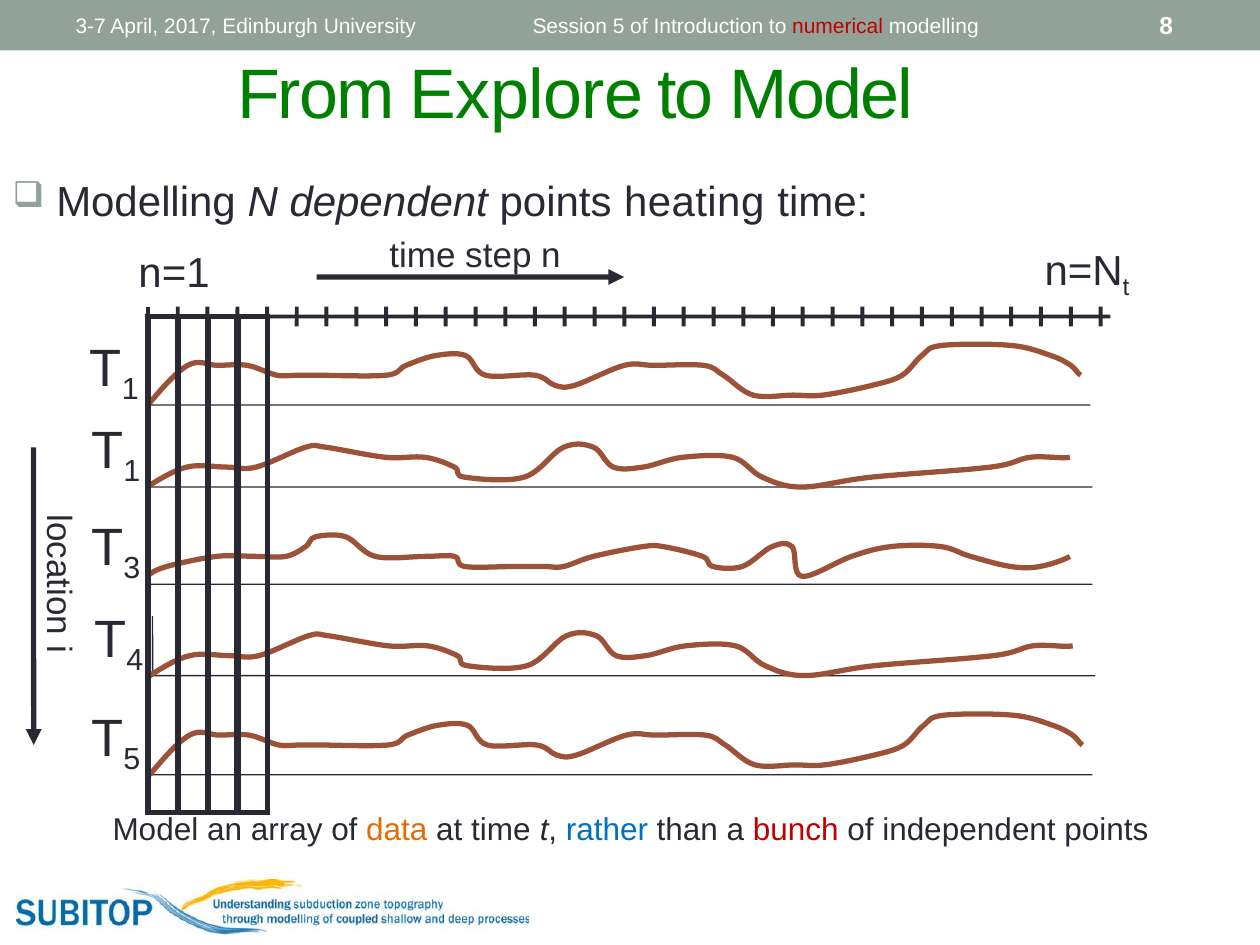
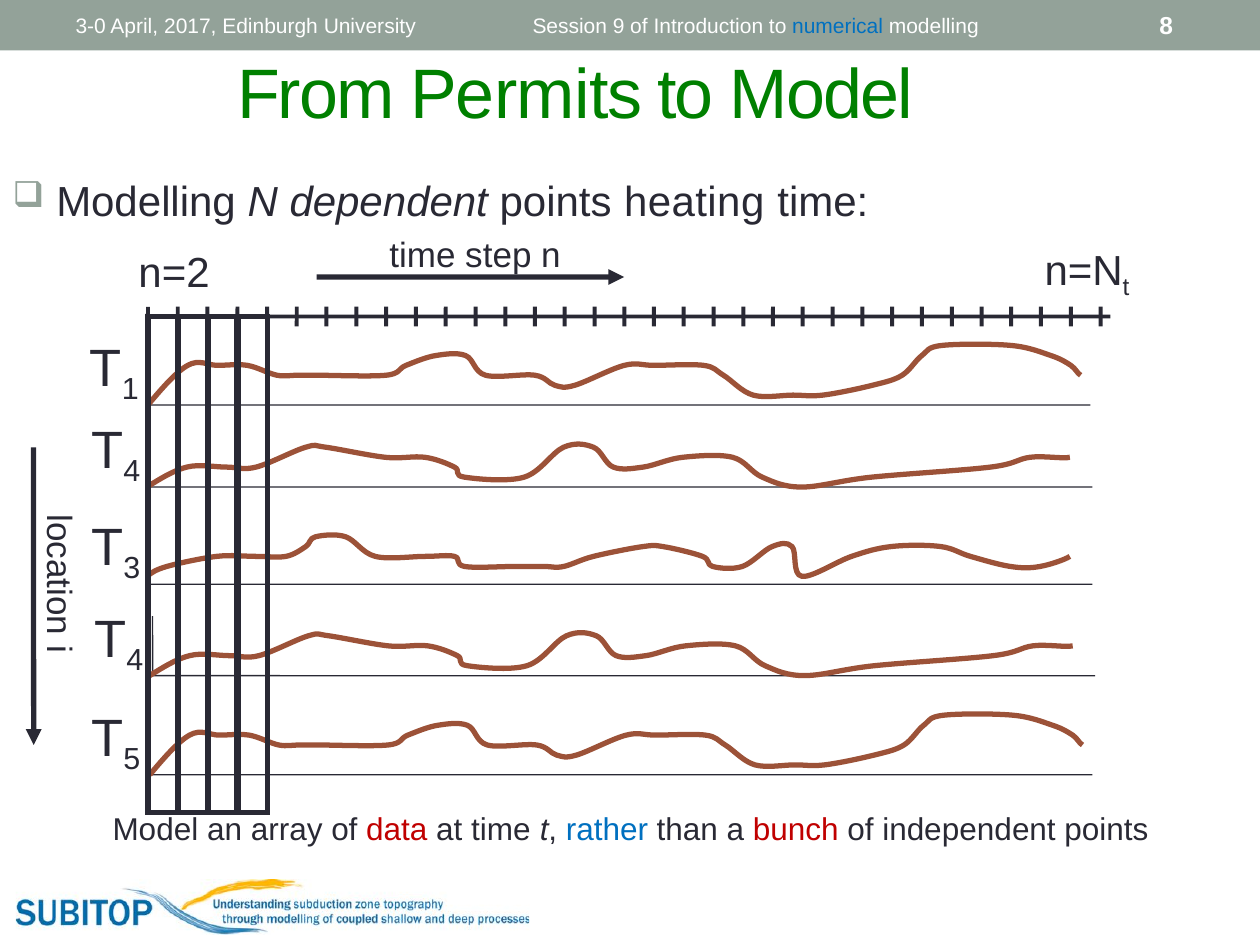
3-7: 3-7 -> 3-0 (91, 27)
Session 5: 5 -> 9 (619, 27)
numerical colour: red -> blue (838, 27)
Explore: Explore -> Permits (526, 95)
n=1: n=1 -> n=2 (174, 274)
1: 1 -> 4 (132, 472)
data colour: orange -> red (397, 830)
